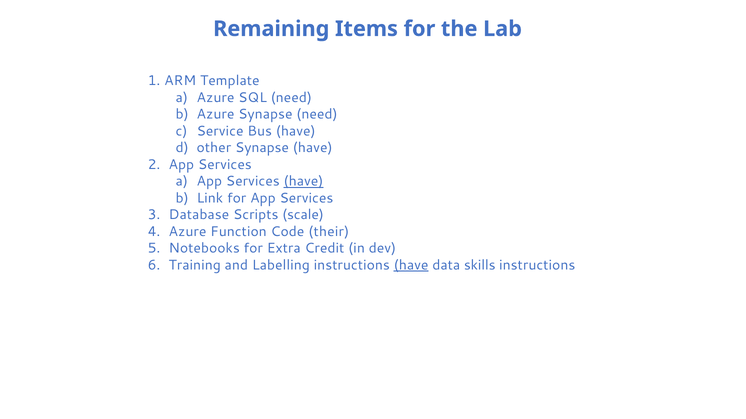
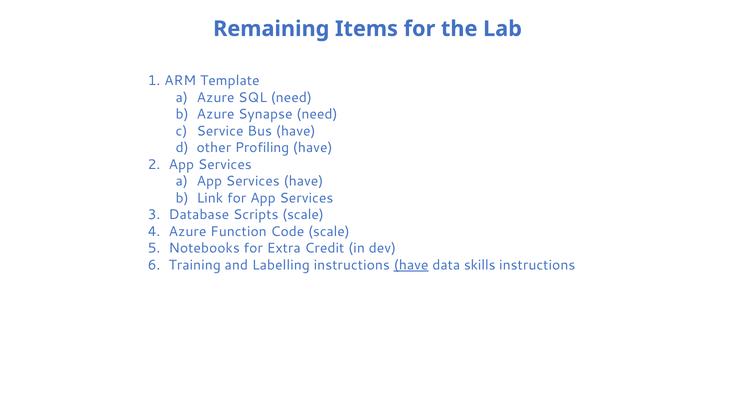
other Synapse: Synapse -> Profiling (262, 148)
have underline: present -> none (304, 182)
Code their: their -> scale (329, 232)
